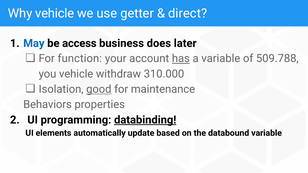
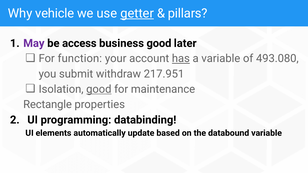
getter underline: none -> present (137, 13)
direct: direct -> pillars (188, 13)
May colour: blue -> purple (34, 43)
business does: does -> good (159, 43)
509.788: 509.788 -> 493.080 (277, 59)
you vehicle: vehicle -> submit (76, 74)
310.000: 310.000 -> 217.951 (164, 74)
Behaviors: Behaviors -> Rectangle (48, 105)
databinding underline: present -> none (145, 120)
